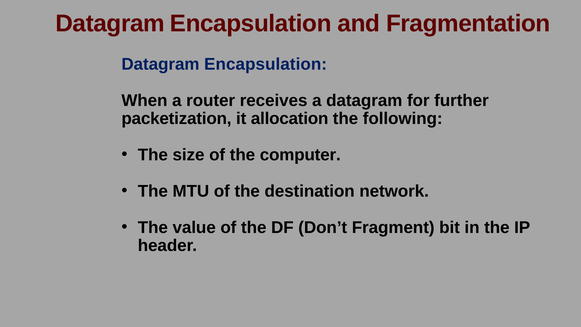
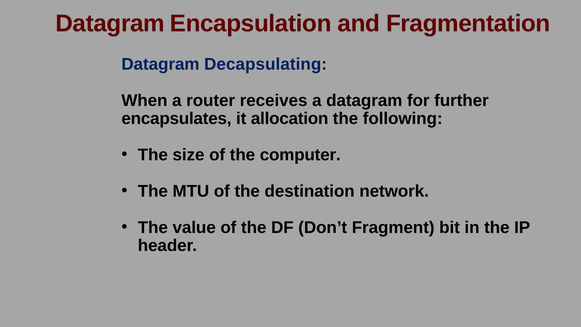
Encapsulation: Encapsulation -> Decapsulating (266, 64)
packetization: packetization -> encapsulates (176, 119)
